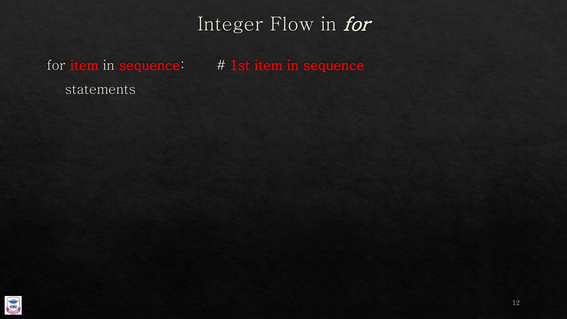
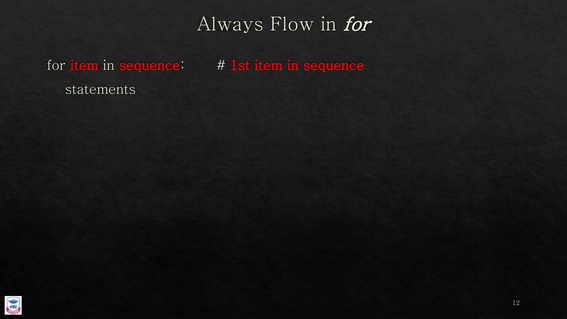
Integer: Integer -> Always (230, 24)
